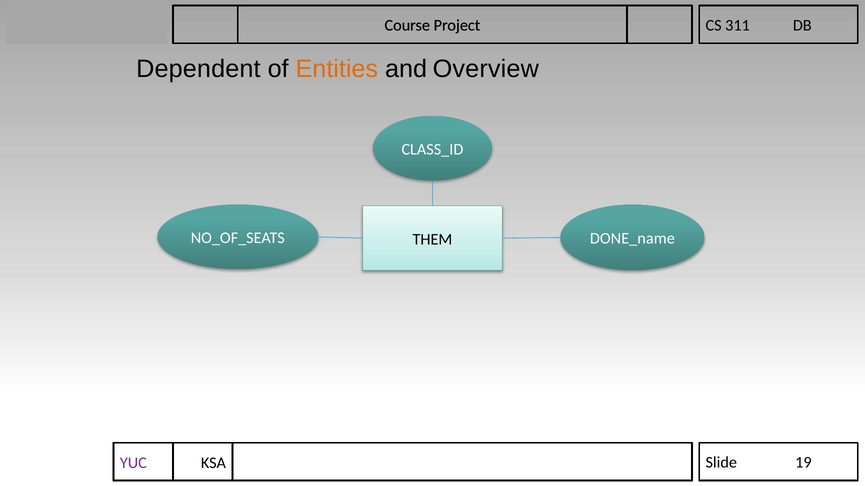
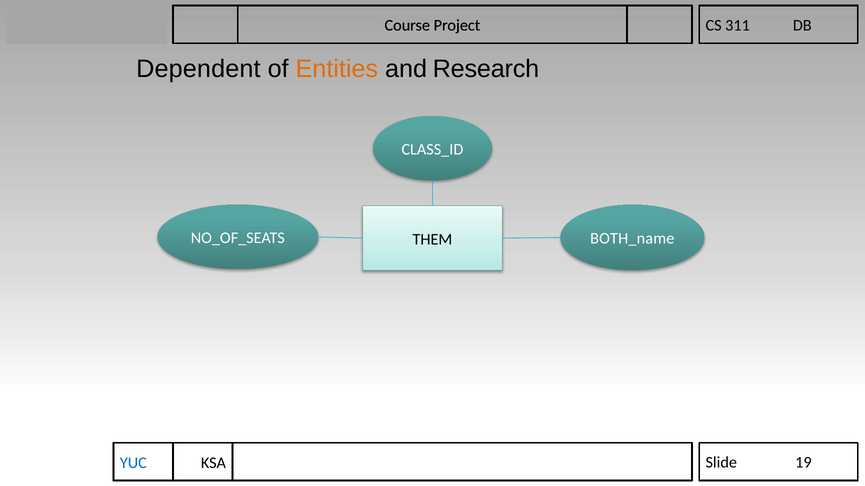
Overview: Overview -> Research (486, 69)
DONE_name: DONE_name -> BOTH_name (632, 239)
YUC colour: purple -> blue (133, 463)
